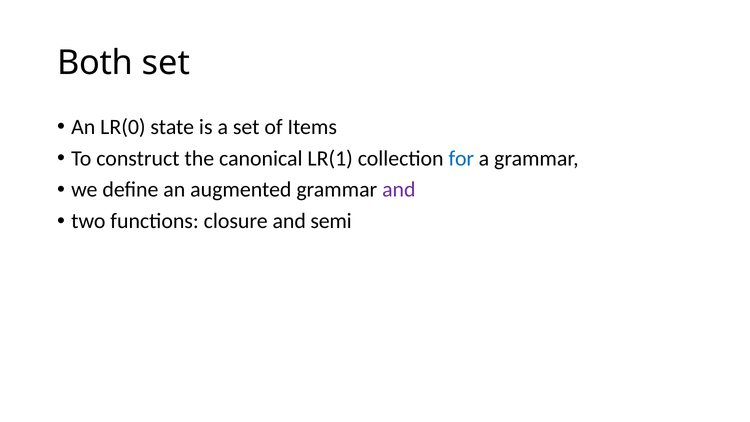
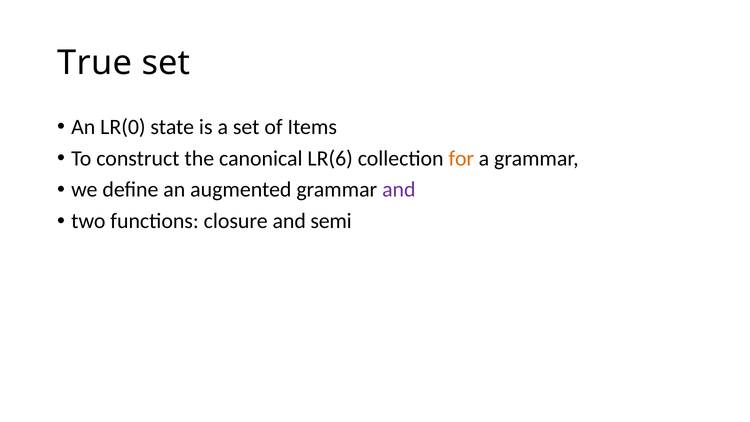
Both: Both -> True (95, 63)
LR(1: LR(1 -> LR(6 (330, 158)
for colour: blue -> orange (461, 158)
